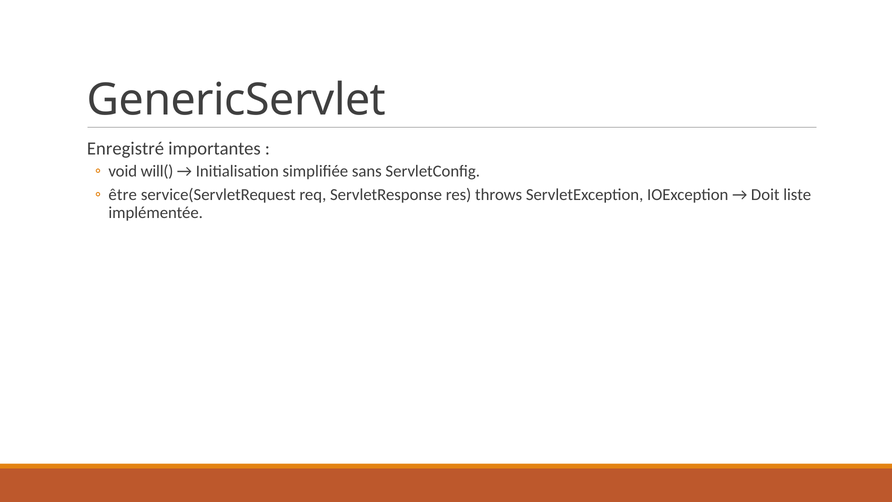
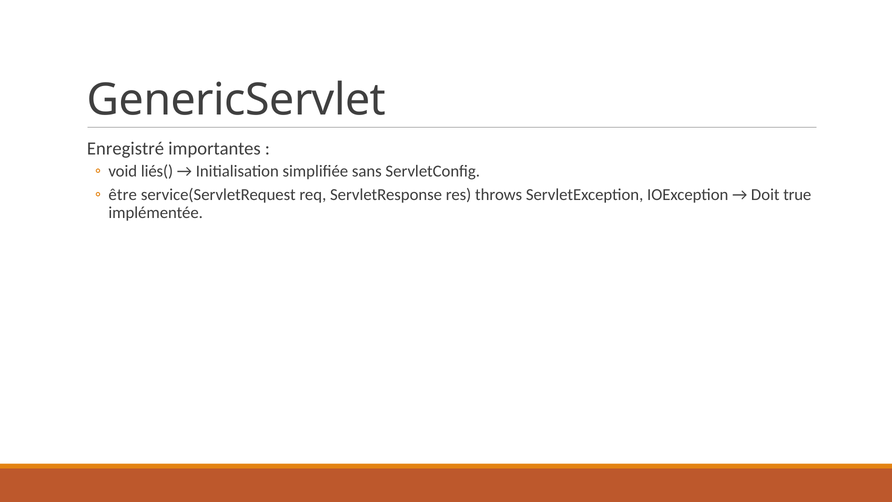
will(: will( -> liés( (157, 171)
liste: liste -> true (797, 195)
